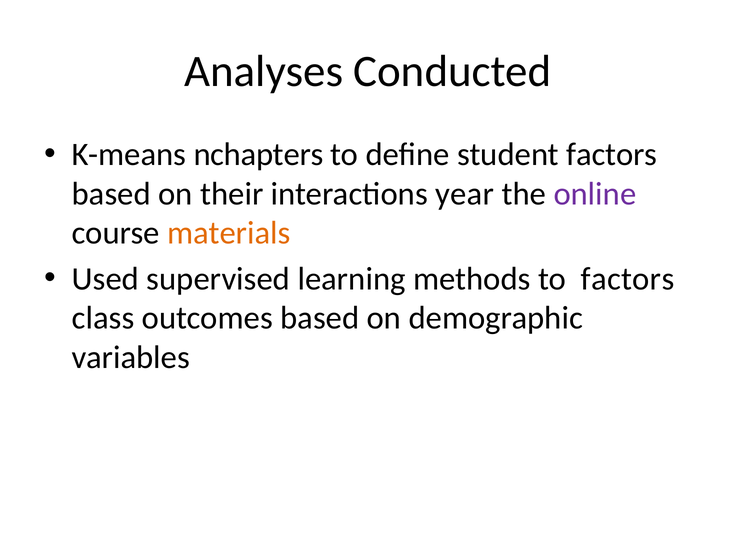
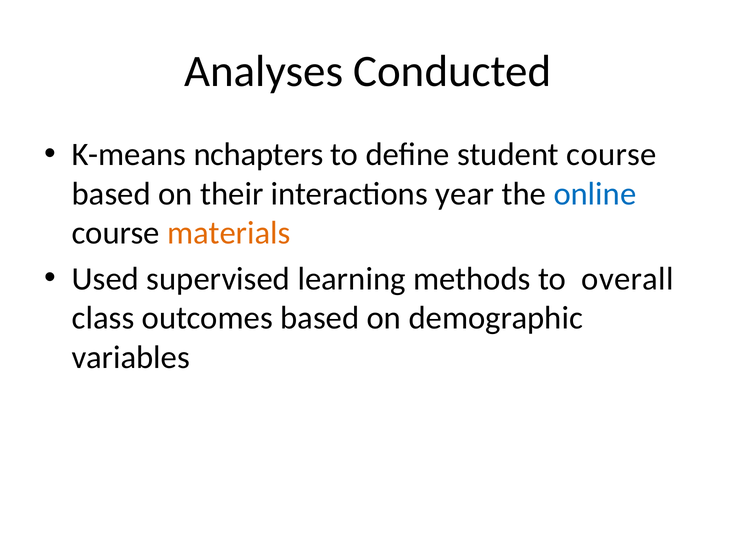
student factors: factors -> course (612, 154)
online colour: purple -> blue (595, 194)
to factors: factors -> overall (628, 279)
